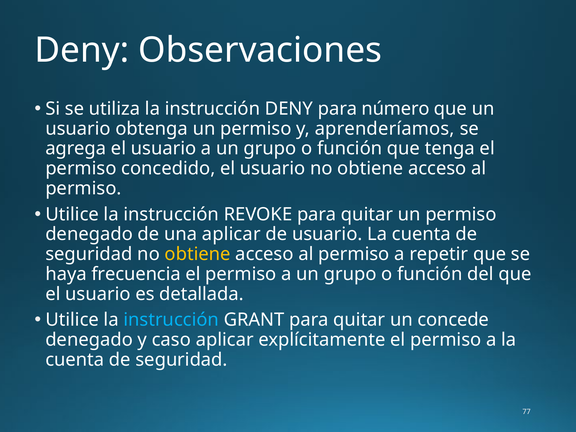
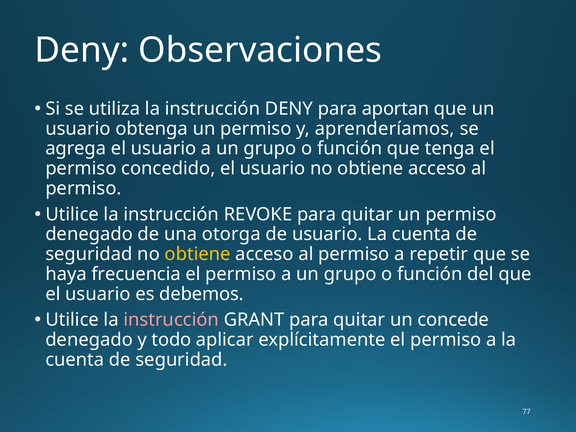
número: número -> aportan (396, 109)
una aplicar: aplicar -> otorga (231, 234)
detallada: detallada -> debemos (201, 294)
instrucción colour: light blue -> pink (171, 320)
caso: caso -> todo (171, 340)
